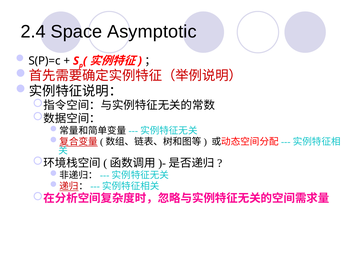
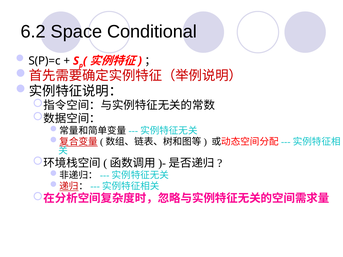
2.4: 2.4 -> 6.2 (33, 32)
Asymptotic: Asymptotic -> Conditional (152, 32)
